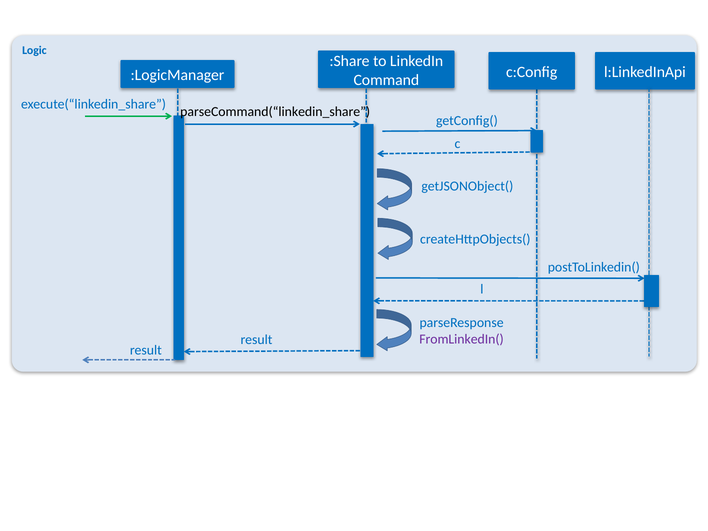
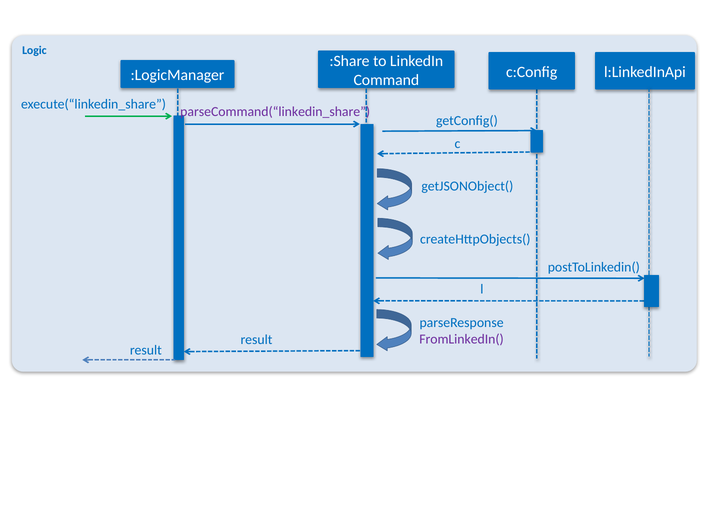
parseCommand(“linkedin_share colour: black -> purple (275, 112)
